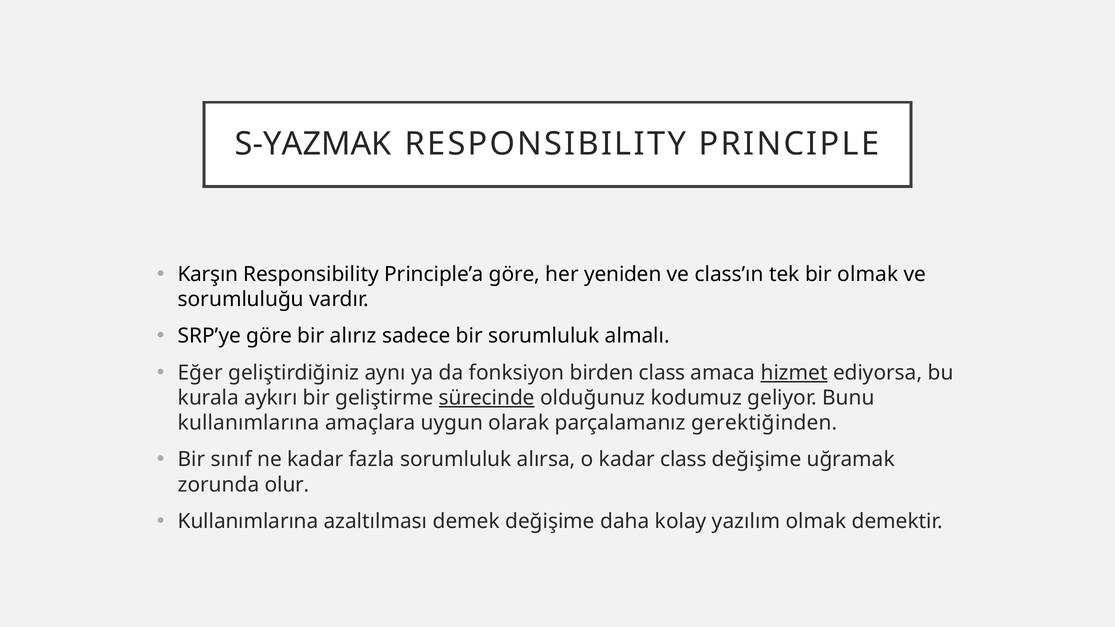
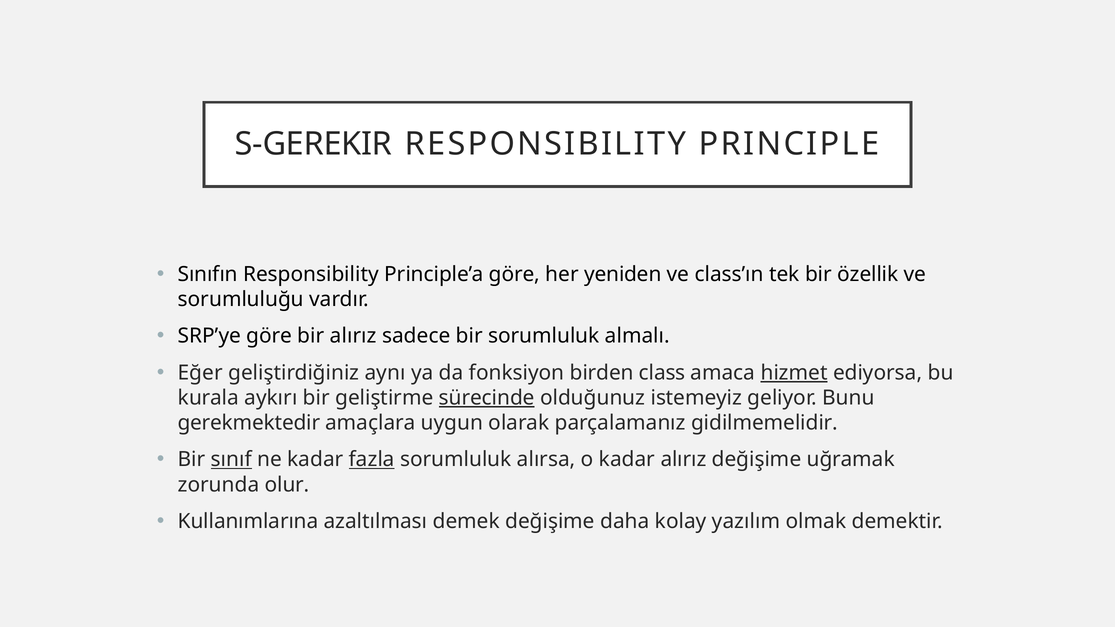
S-YAZMAK: S-YAZMAK -> S-GEREKIR (313, 144)
Karşın: Karşın -> Sınıfın (208, 274)
bir olmak: olmak -> özellik (868, 274)
kodumuz: kodumuz -> istemeyiz (696, 398)
kullanımlarına: kullanımlarına -> gerekmektedir (249, 423)
gerektiğinden: gerektiğinden -> gidilmemelidir (765, 423)
sınıf underline: none -> present (231, 460)
fazla underline: none -> present (372, 460)
kadar class: class -> alırız (683, 460)
